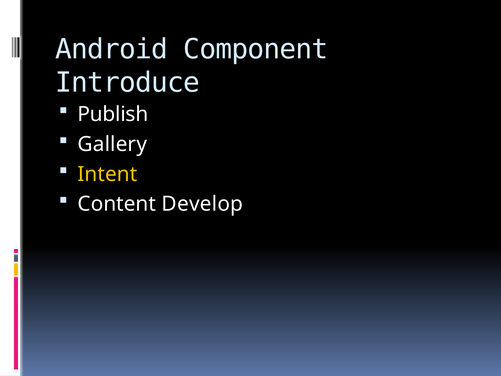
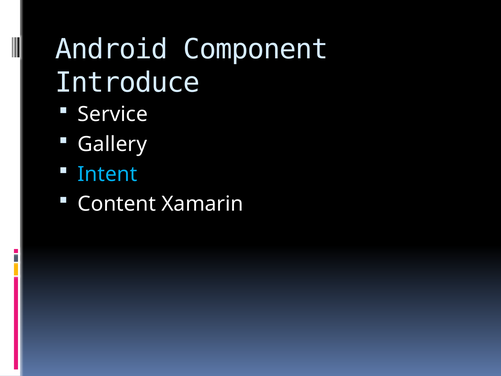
Publish: Publish -> Service (113, 114)
Intent colour: yellow -> light blue (107, 174)
Develop: Develop -> Xamarin (202, 204)
